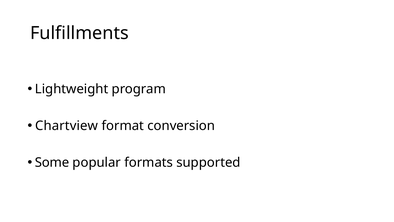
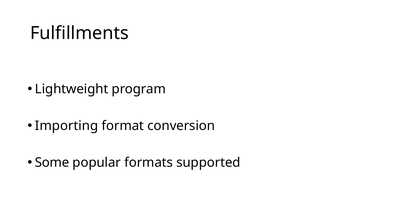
Chartview: Chartview -> Importing (67, 126)
